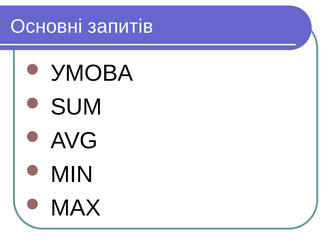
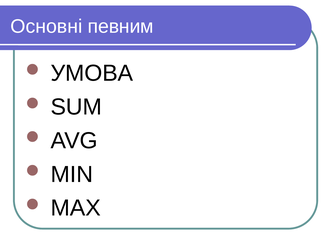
запитів: запитів -> певним (121, 26)
